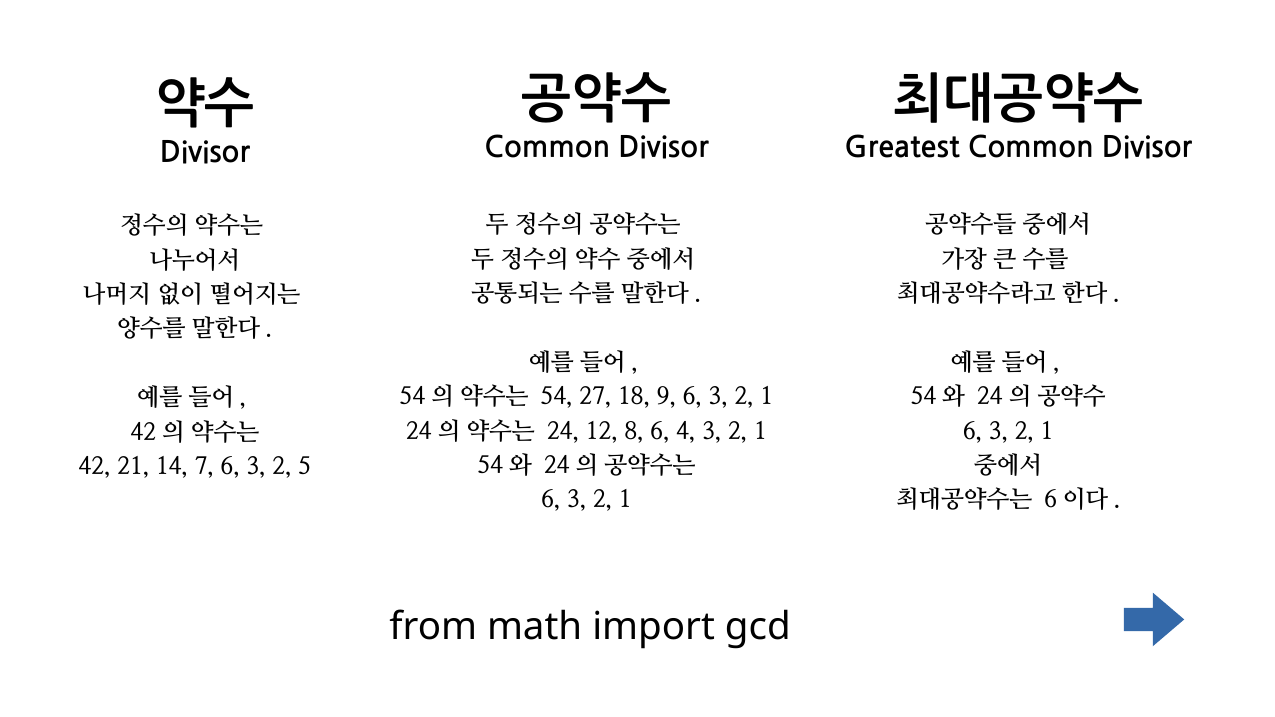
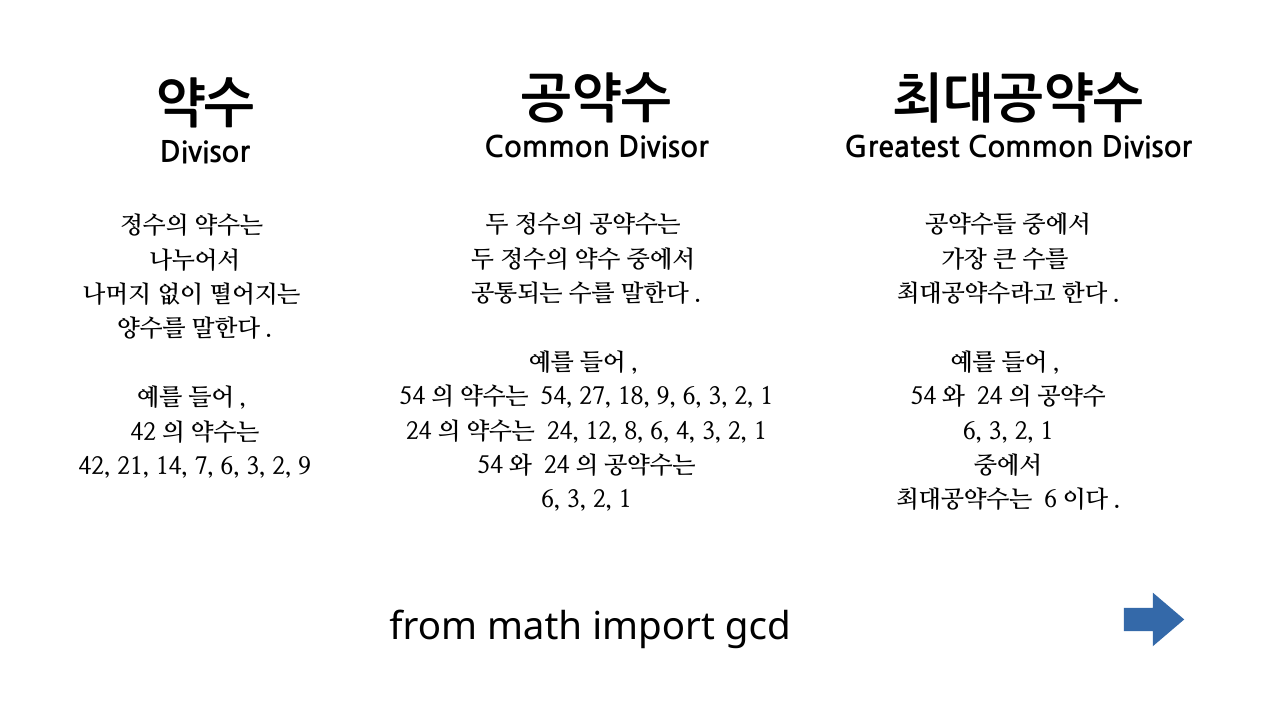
2 5: 5 -> 9 (305, 467)
